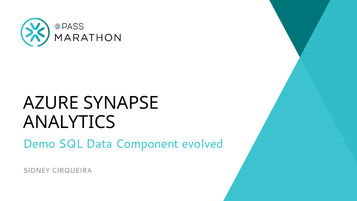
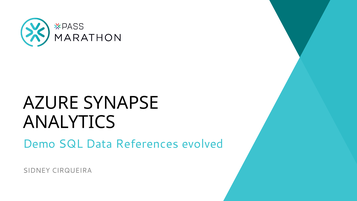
Component: Component -> References (147, 144)
